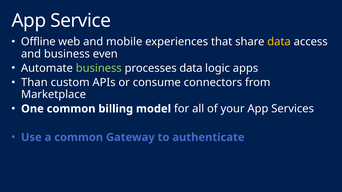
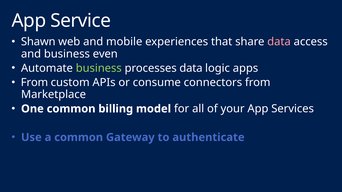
Offline: Offline -> Shawn (38, 42)
data colour: yellow -> pink (279, 42)
Than: Than -> From (34, 83)
